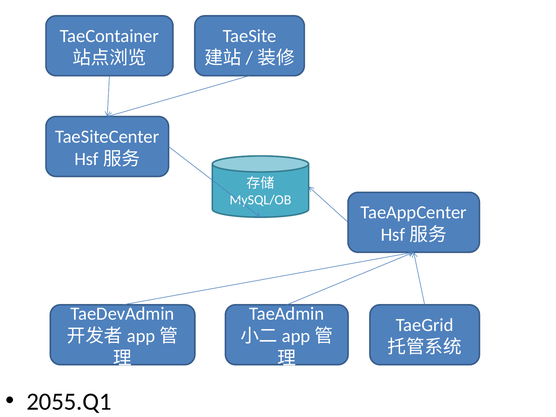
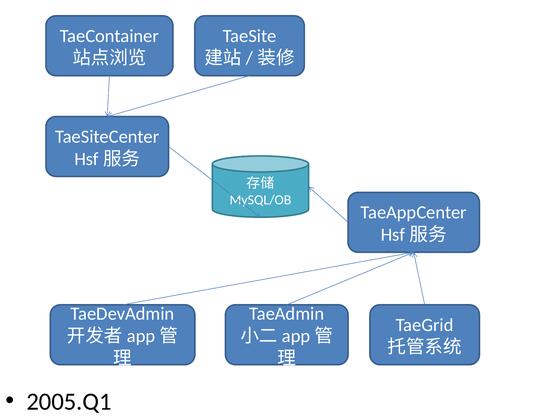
2055.Q1: 2055.Q1 -> 2005.Q1 (69, 402)
